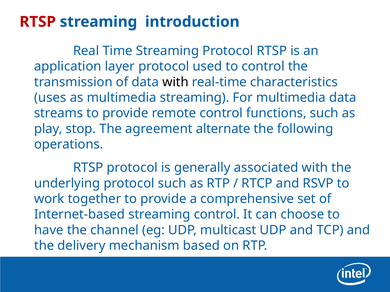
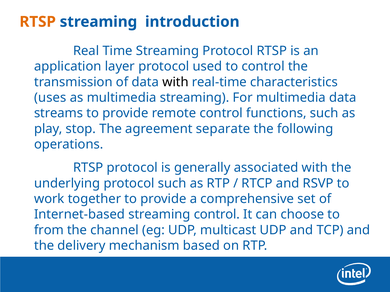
RTSP colour: red -> orange (38, 22)
alternate: alternate -> separate (223, 129)
have: have -> from (49, 230)
